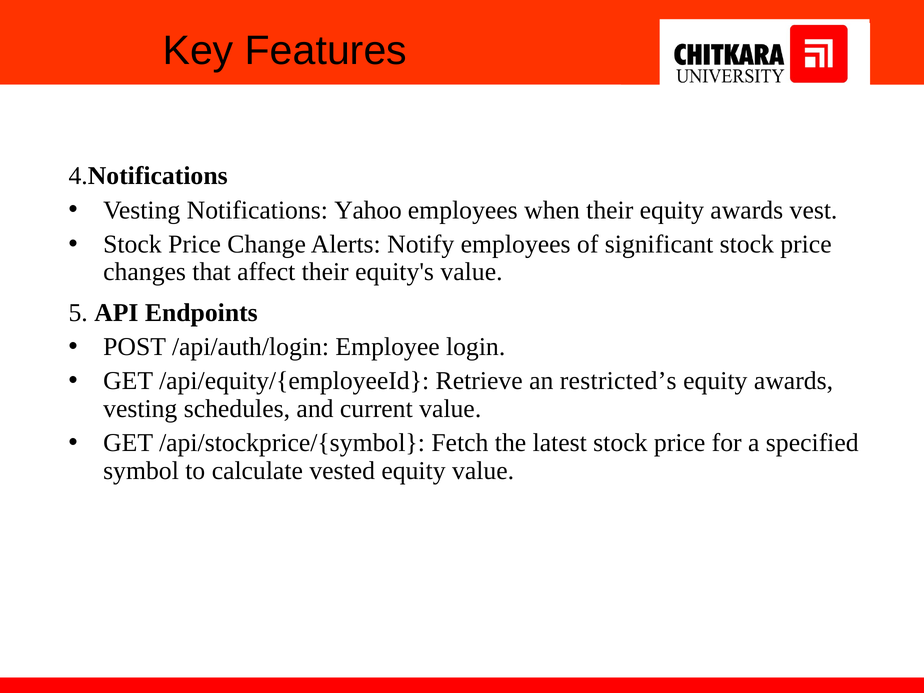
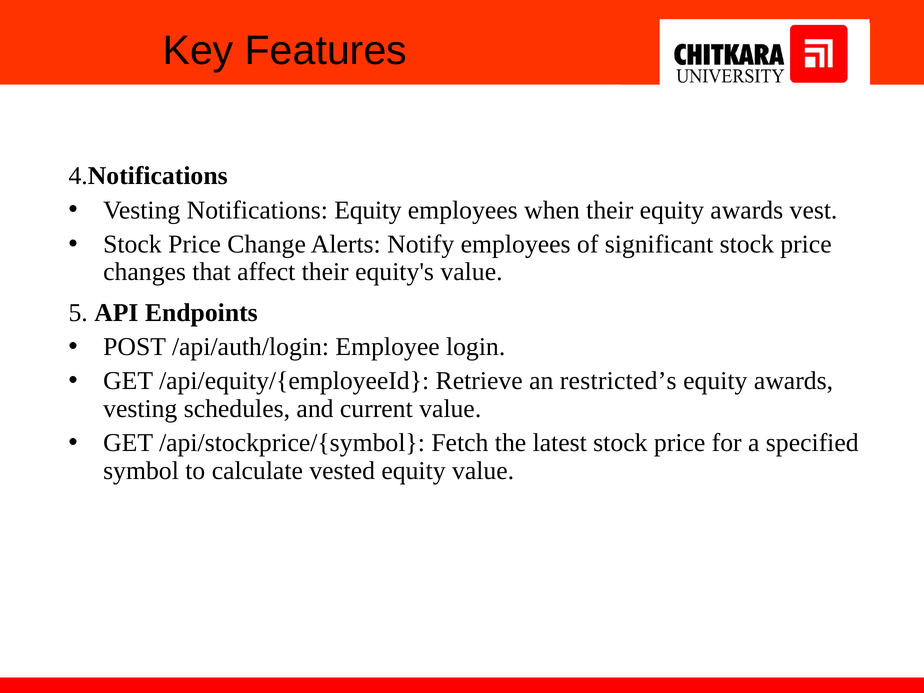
Notifications Yahoo: Yahoo -> Equity (368, 210)
